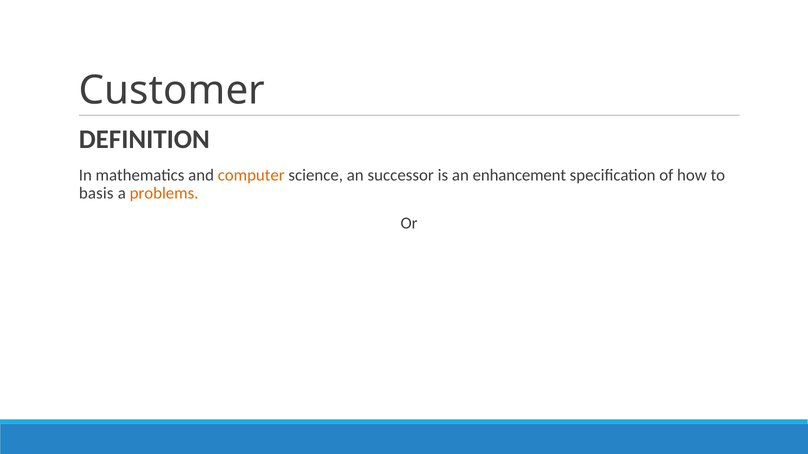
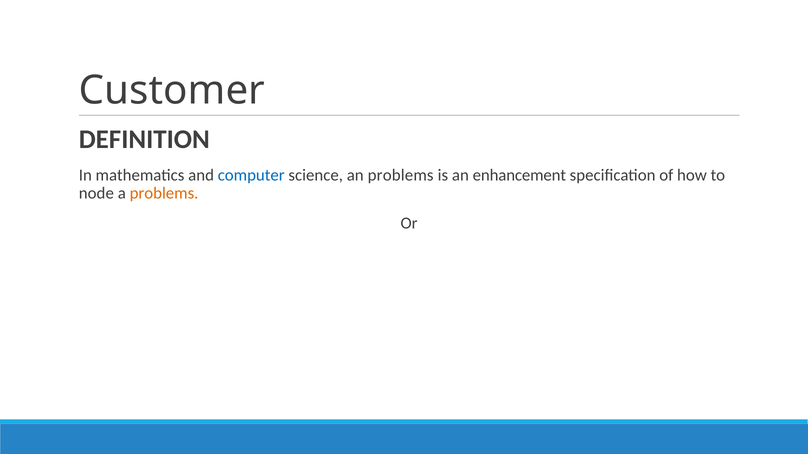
computer colour: orange -> blue (251, 175)
an successor: successor -> problems (401, 175)
basis: basis -> node (96, 193)
